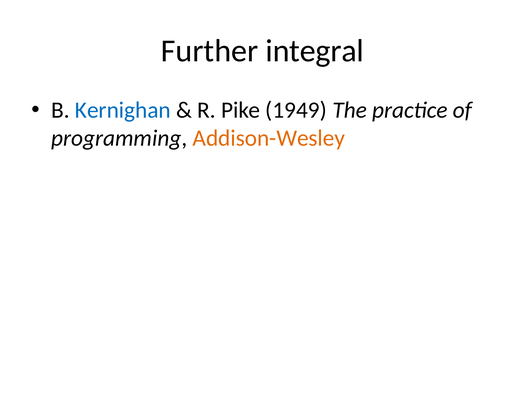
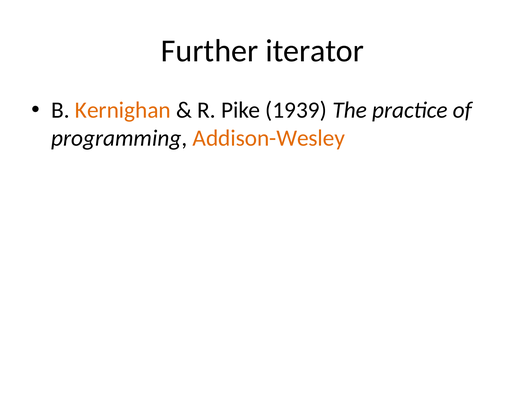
integral: integral -> iterator (315, 51)
Kernighan colour: blue -> orange (123, 110)
1949: 1949 -> 1939 (296, 110)
